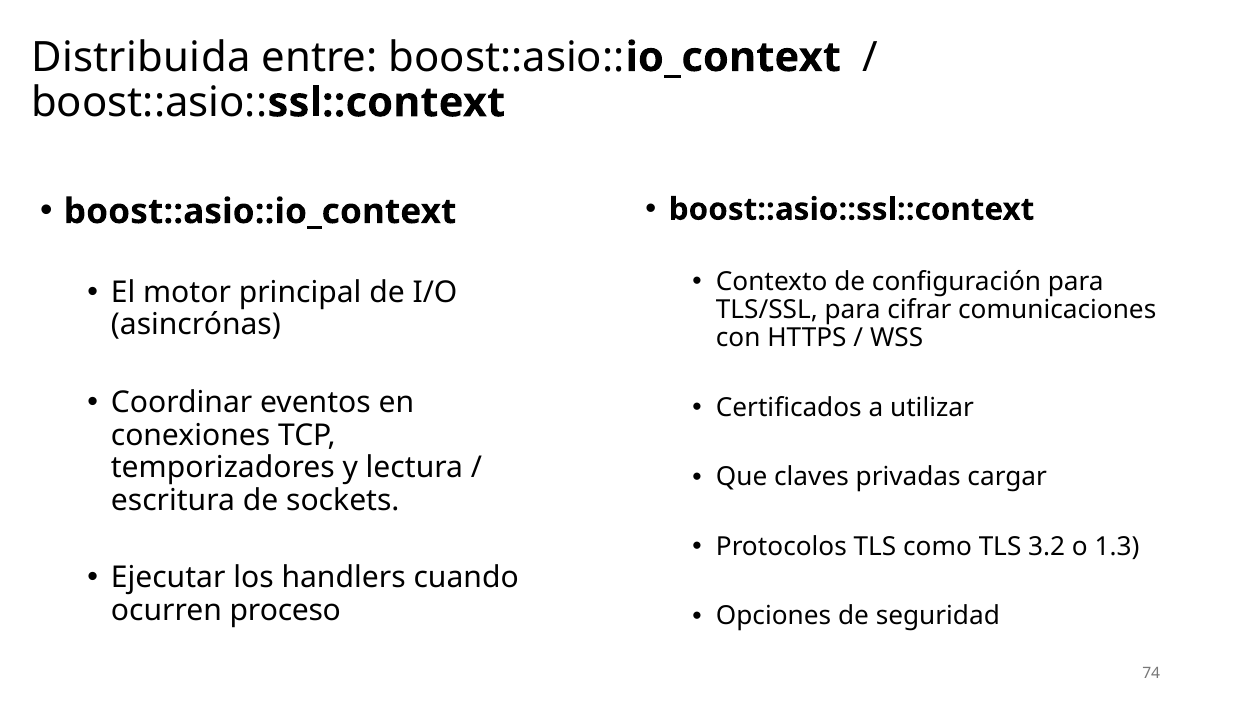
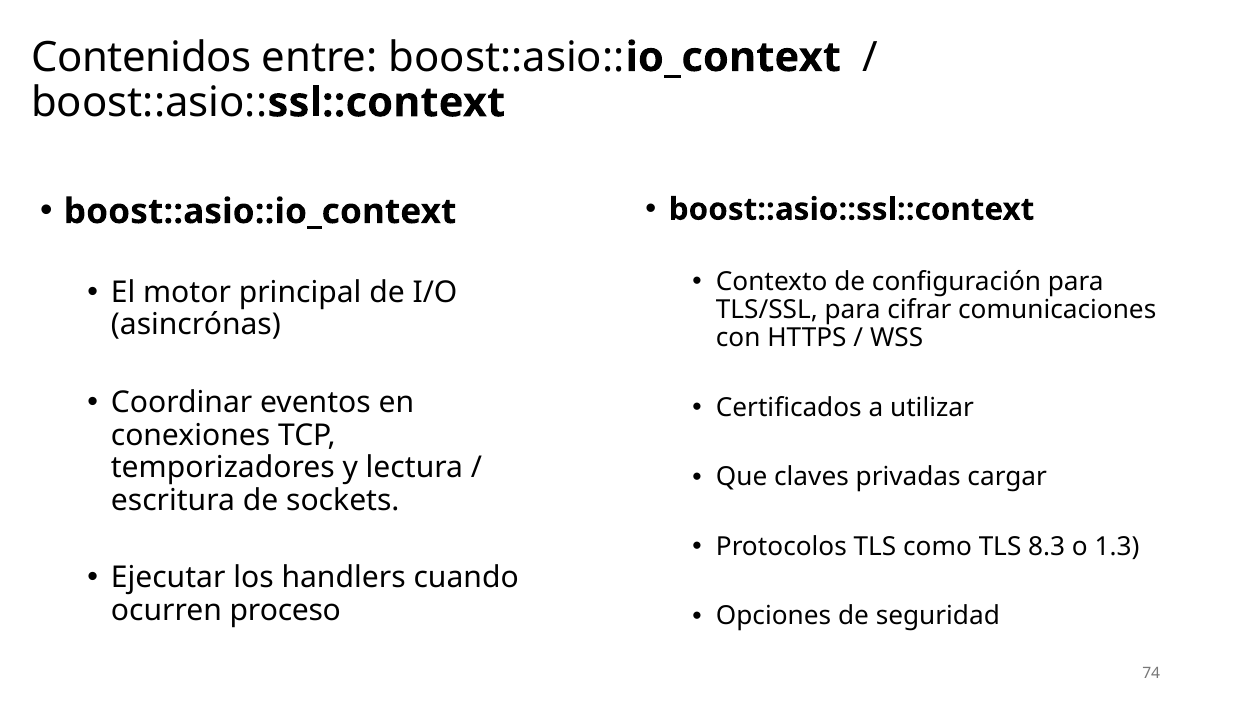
Distribuida: Distribuida -> Contenidos (141, 57)
3.2: 3.2 -> 8.3 (1047, 547)
